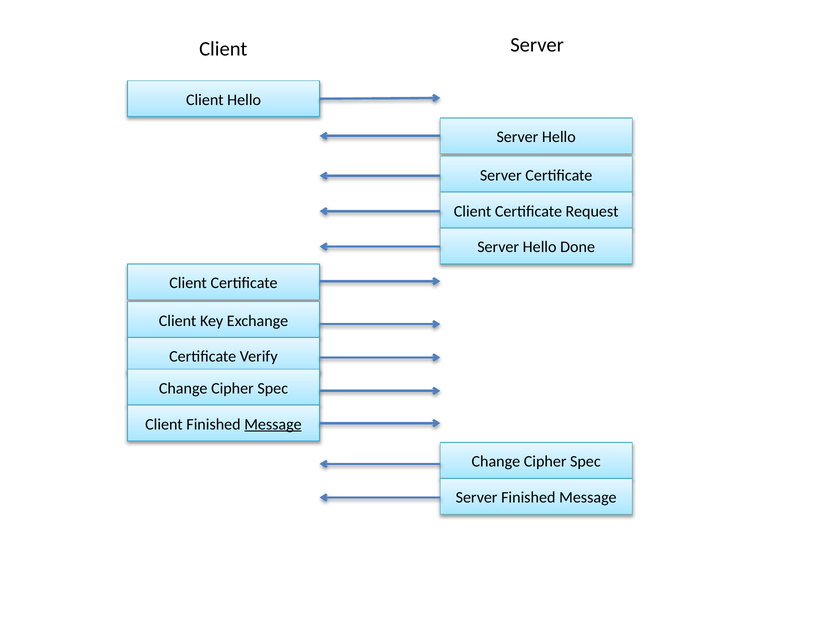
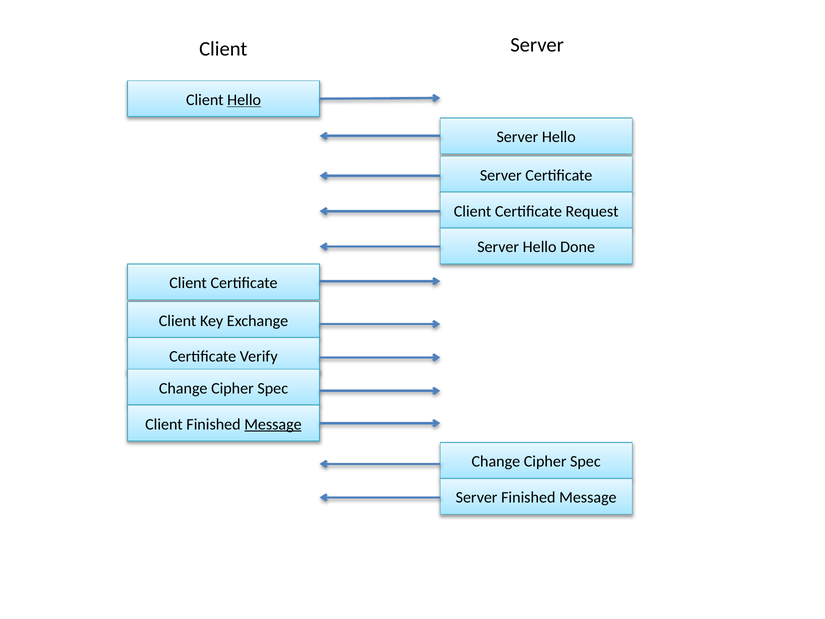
Hello underline: none -> present (244, 100)
